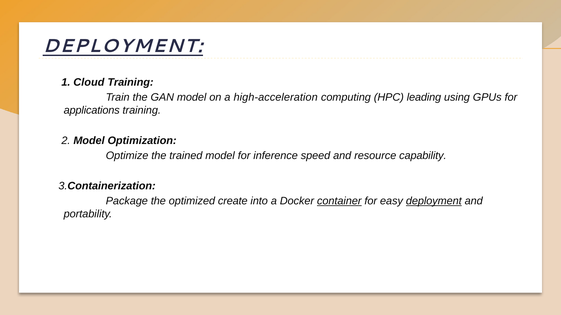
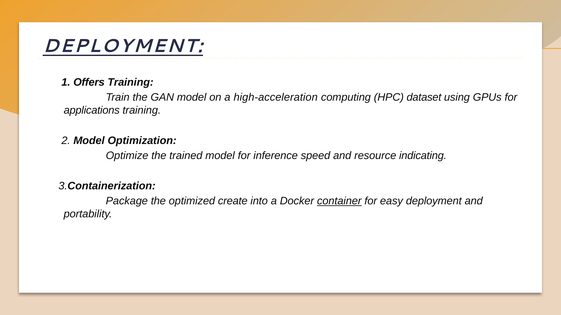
Cloud: Cloud -> Offers (89, 82)
leading: leading -> dataset (424, 97)
capability: capability -> indicating (423, 156)
deployment underline: present -> none (434, 201)
